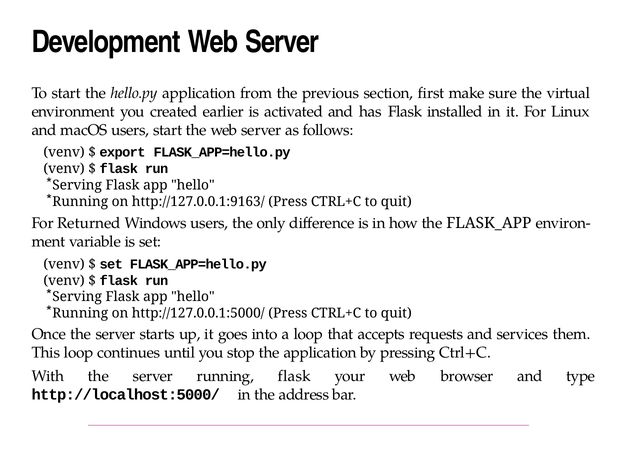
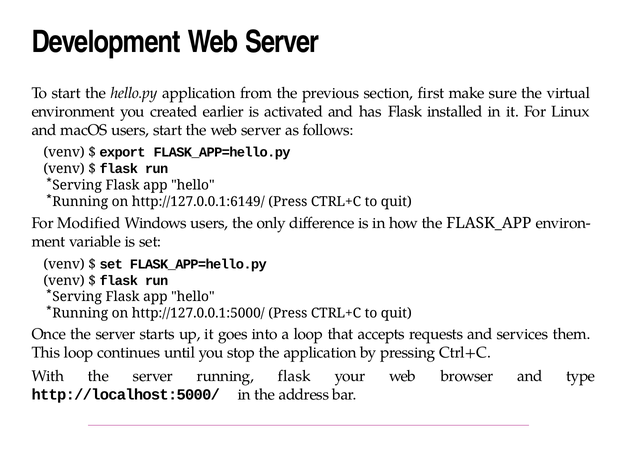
http://127.0.0.1:9163/: http://127.0.0.1:9163/ -> http://127.0.0.1:6149/ (198, 202)
Returned: Returned -> Modified (89, 223)
